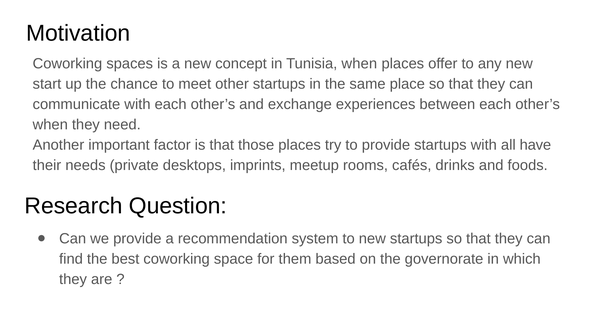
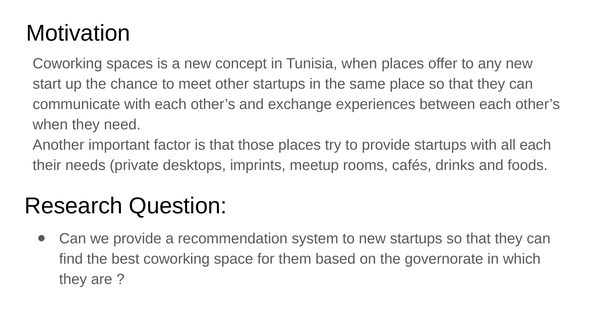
all have: have -> each (535, 145)
